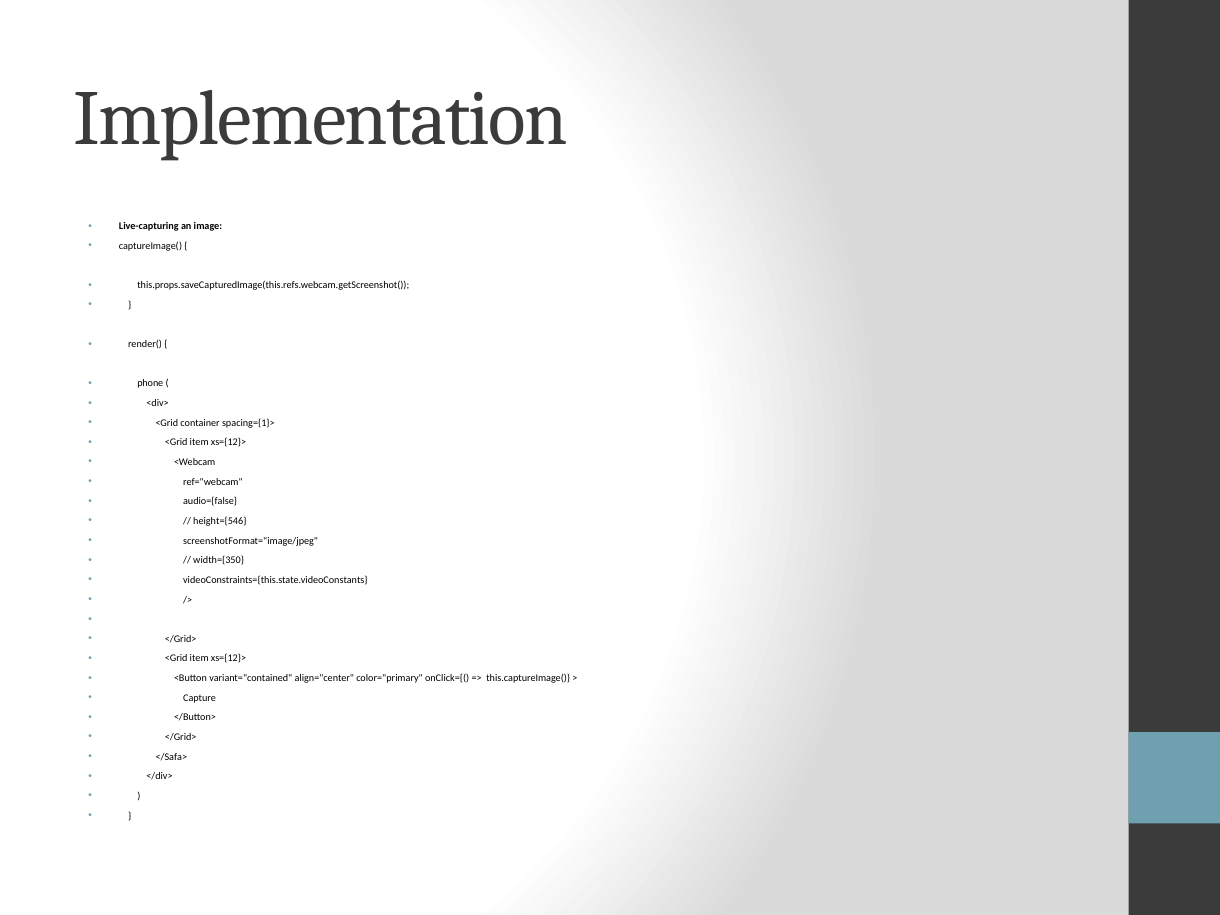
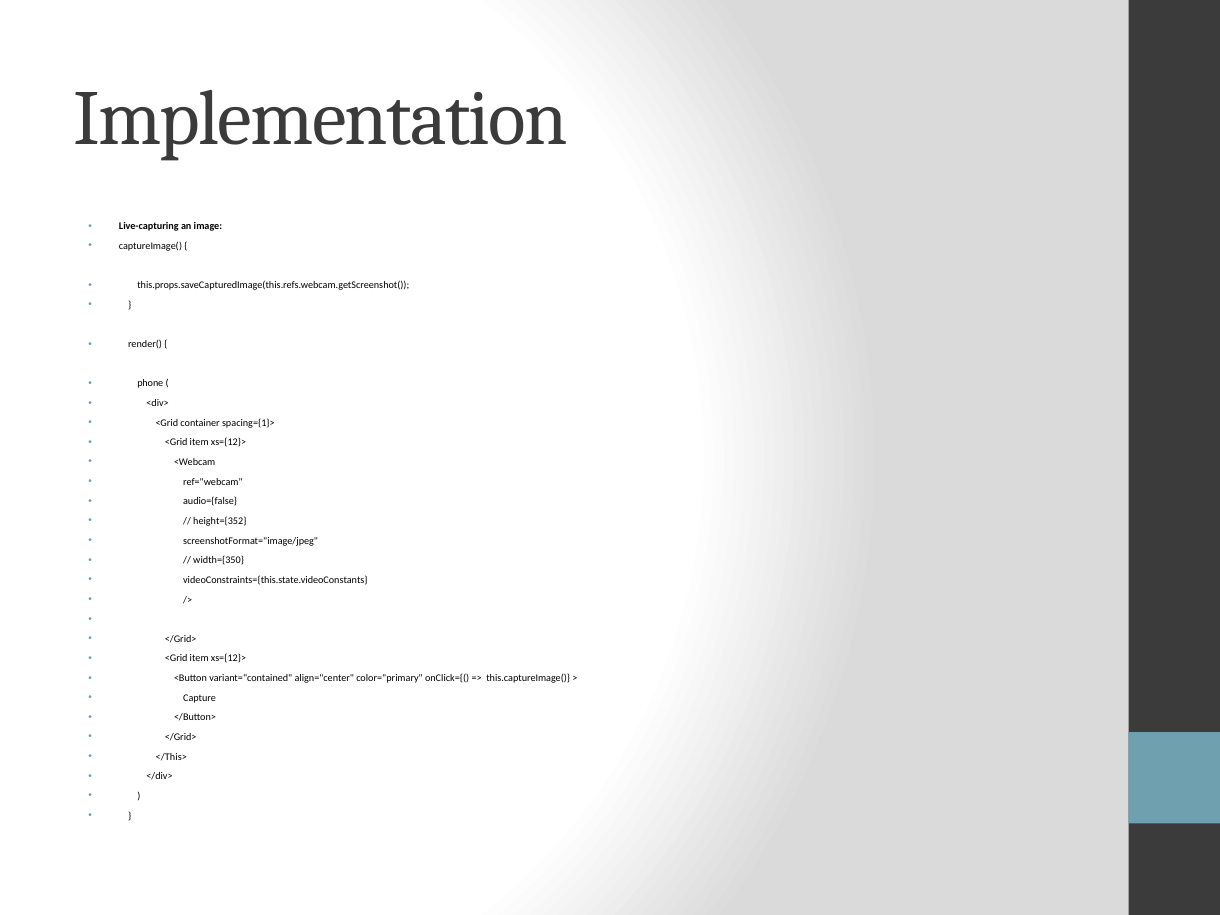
height={546: height={546 -> height={352 (220, 521)
</Safa>: </Safa> -> </This> (171, 757)
